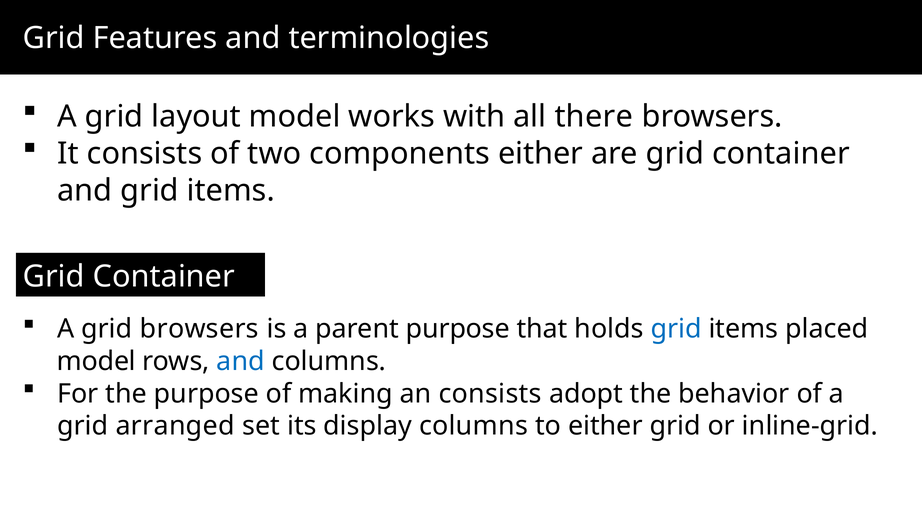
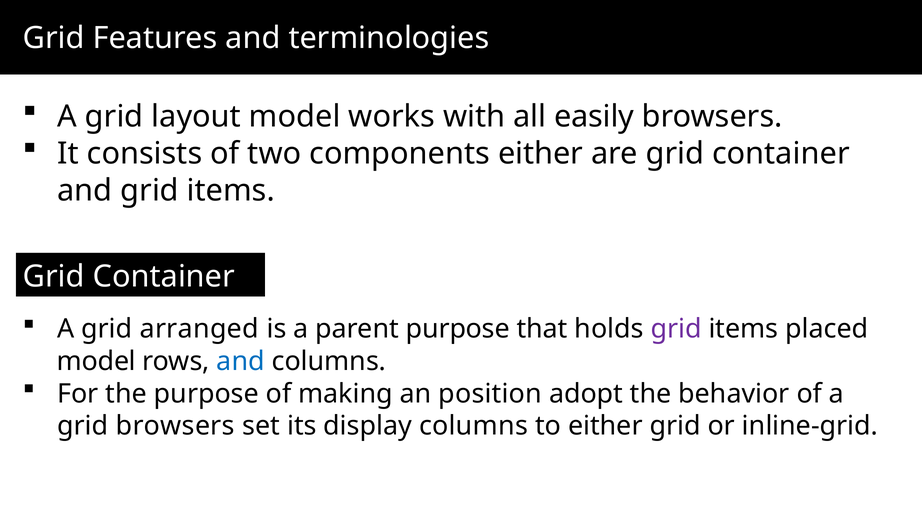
there: there -> easily (594, 117)
grid browsers: browsers -> arranged (199, 329)
grid colour: blue -> purple (676, 329)
an consists: consists -> position (490, 393)
grid arranged: arranged -> browsers (175, 426)
